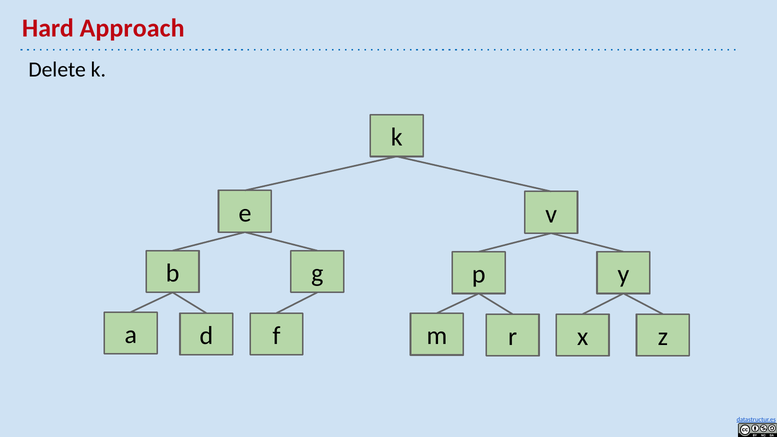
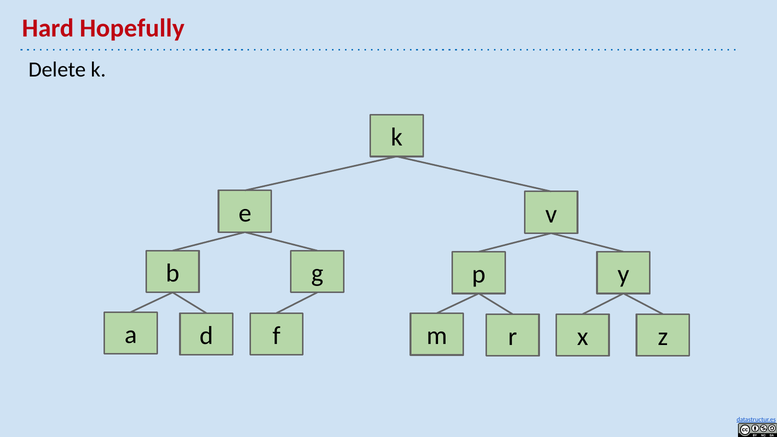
Approach: Approach -> Hopefully (132, 28)
